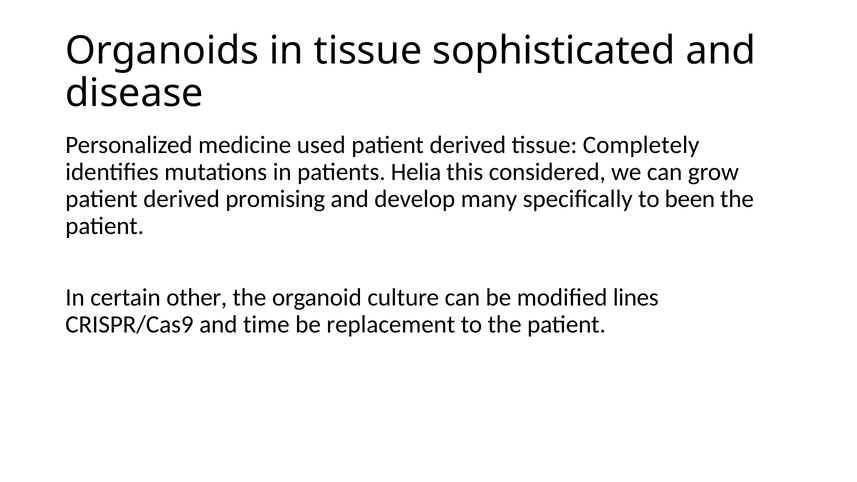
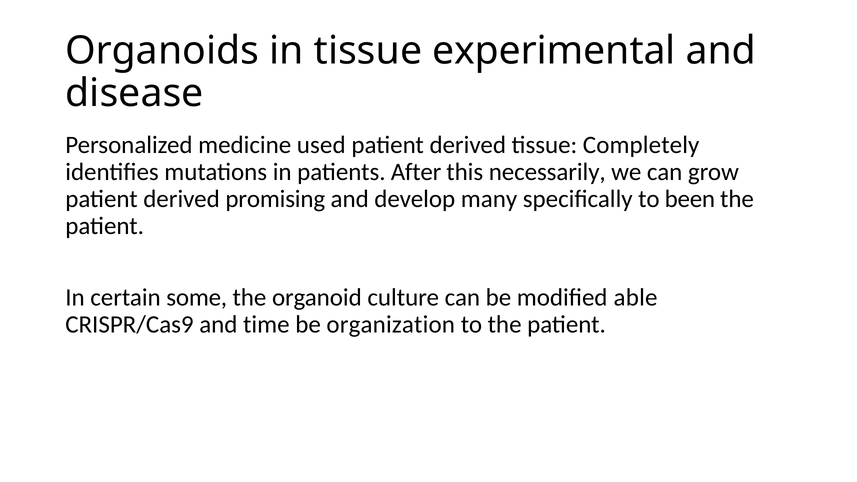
sophisticated: sophisticated -> experimental (554, 51)
Helia: Helia -> After (416, 172)
considered: considered -> necessarily (547, 172)
other: other -> some (197, 298)
lines: lines -> able (636, 298)
replacement: replacement -> organization (391, 325)
